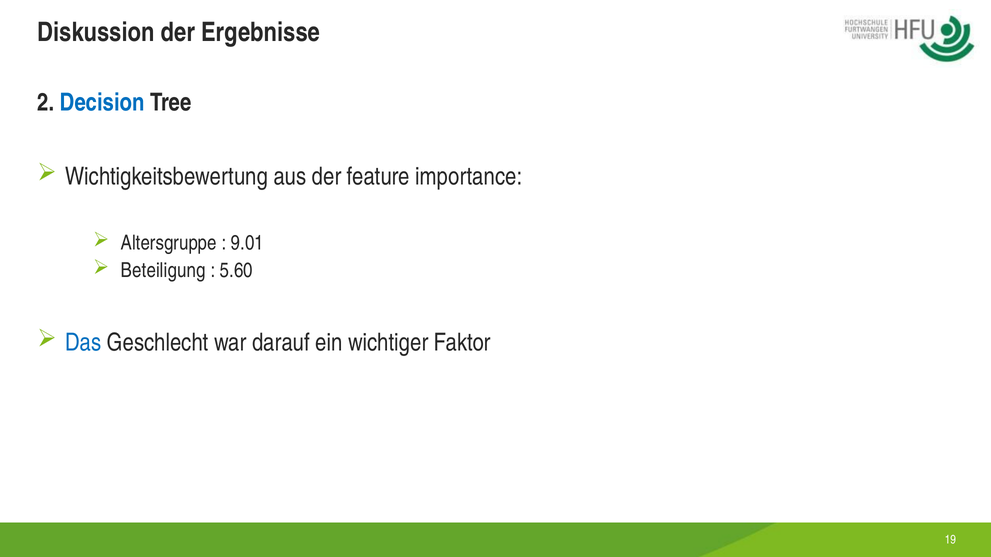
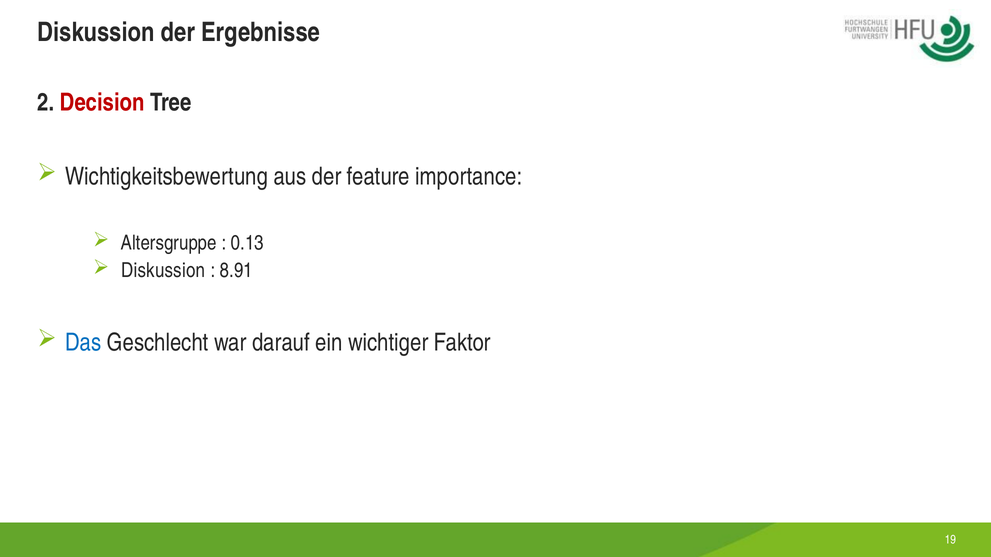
Decision colour: blue -> red (102, 102)
9.01: 9.01 -> 0.13 (247, 243)
Beteiligung: Beteiligung -> Diskussion (163, 271)
5.60: 5.60 -> 8.91 (236, 271)
